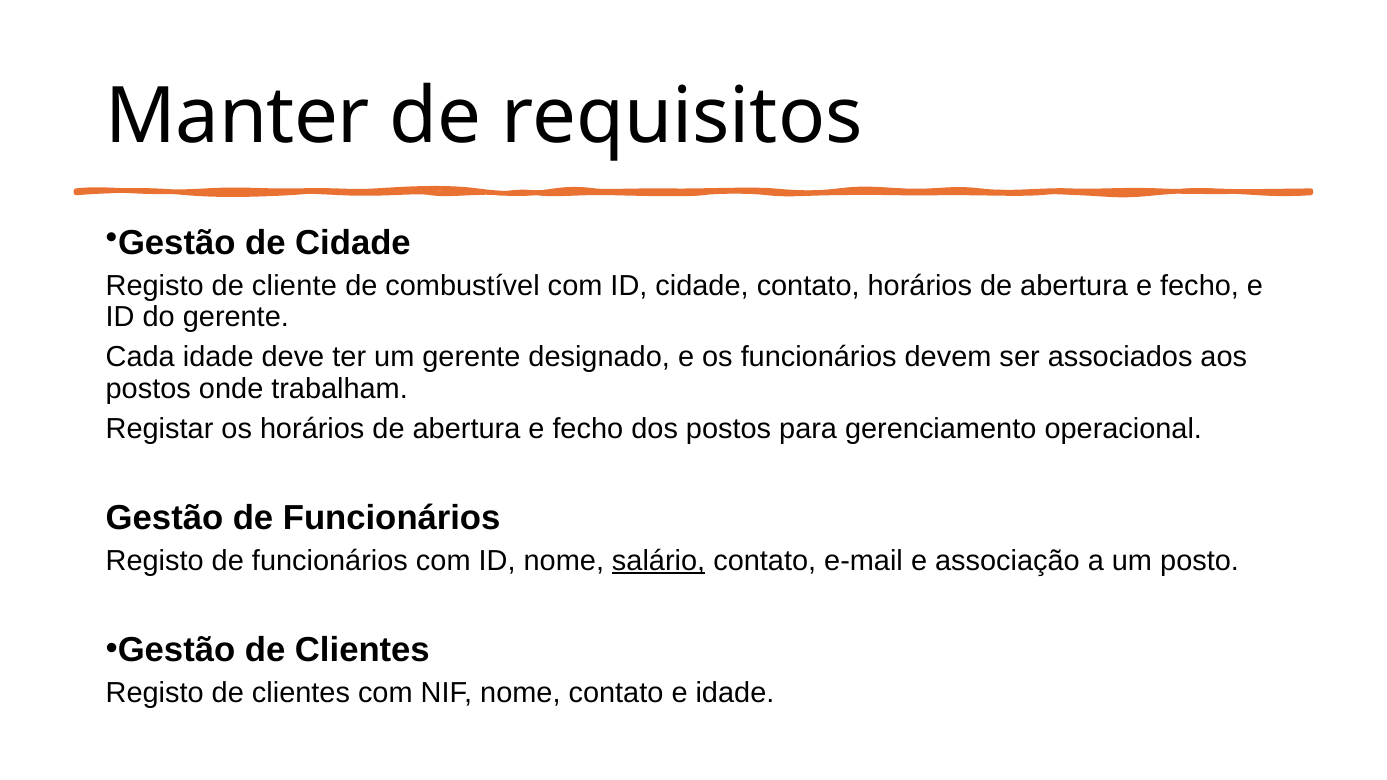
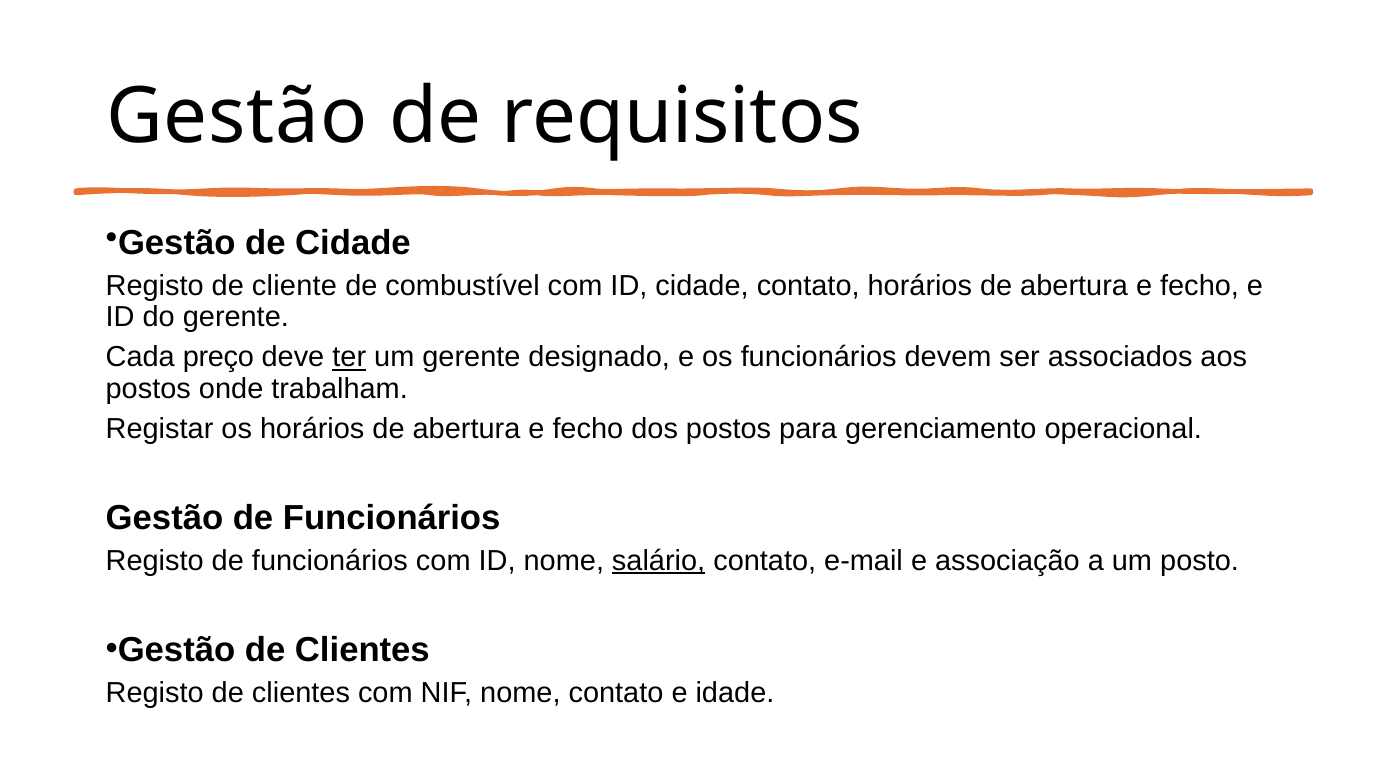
Manter: Manter -> Gestão (237, 116)
Cada idade: idade -> preço (218, 357)
ter underline: none -> present (349, 357)
